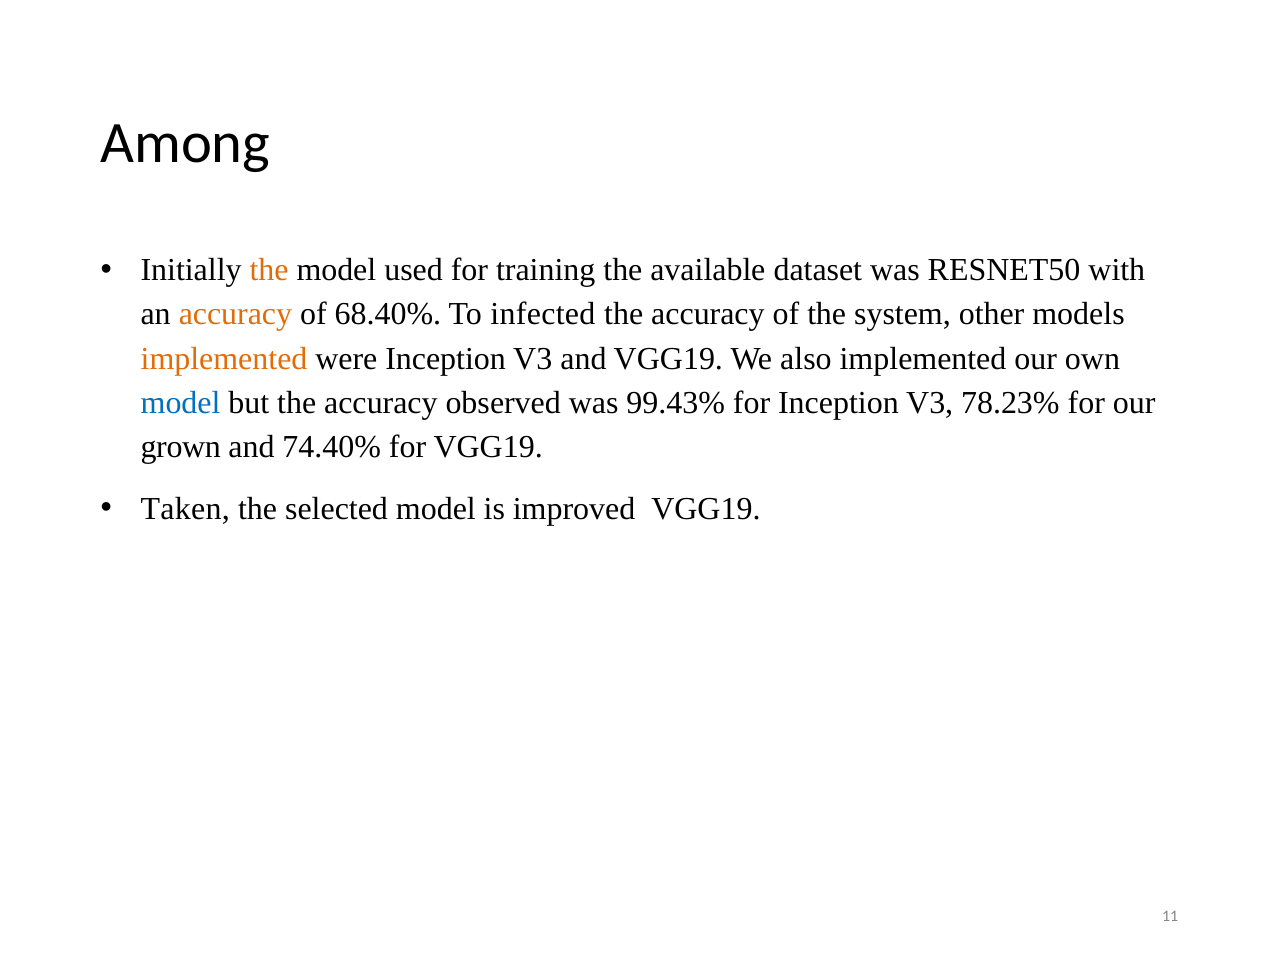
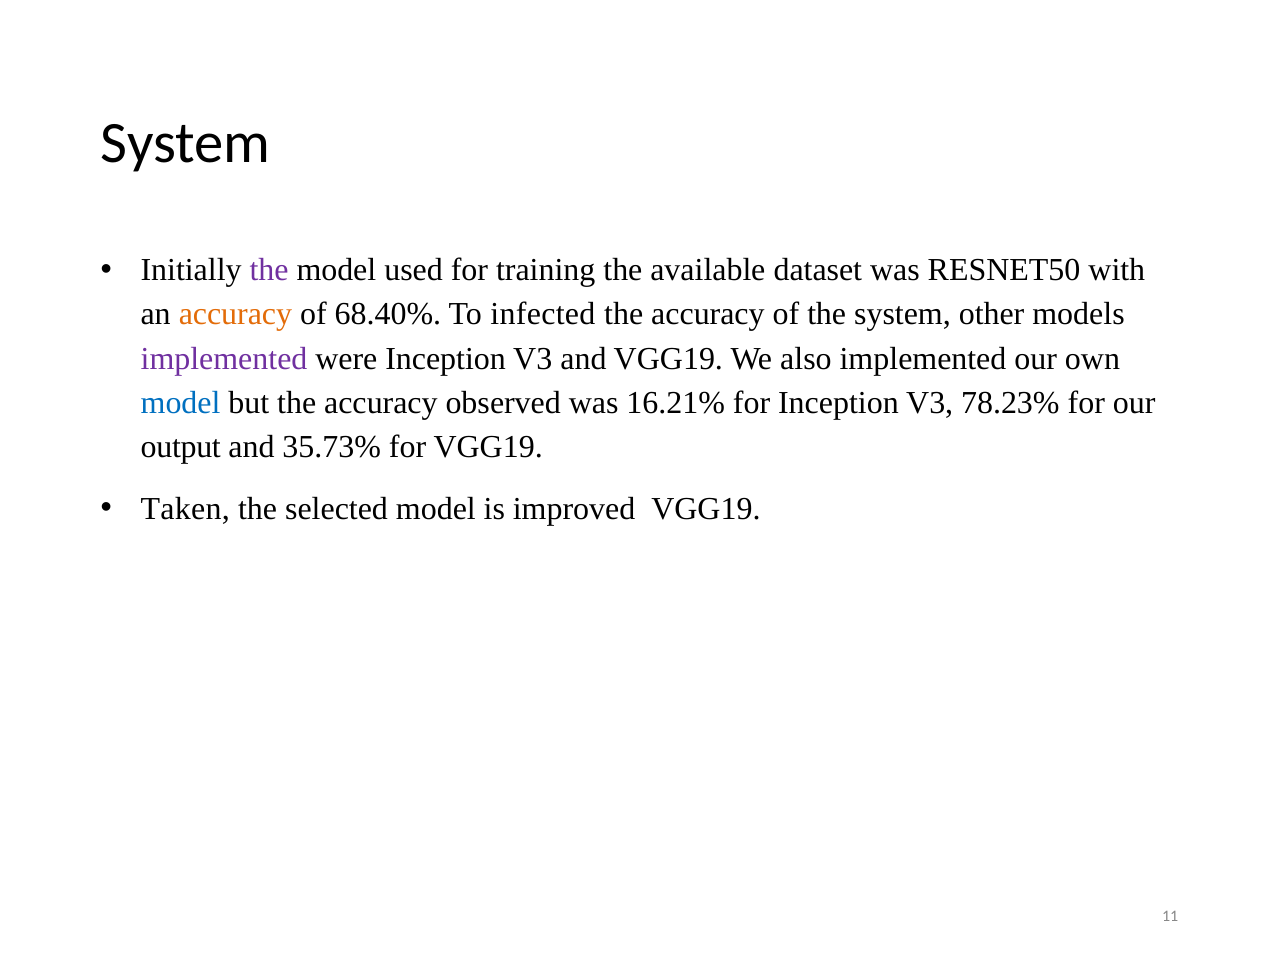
Among: Among -> System (186, 143)
the colour: orange -> purple (269, 270)
implemented colour: orange -> purple (224, 358)
99.43%: 99.43% -> 16.21% (676, 402)
grown: grown -> output (181, 446)
74.40%: 74.40% -> 35.73% (332, 446)
